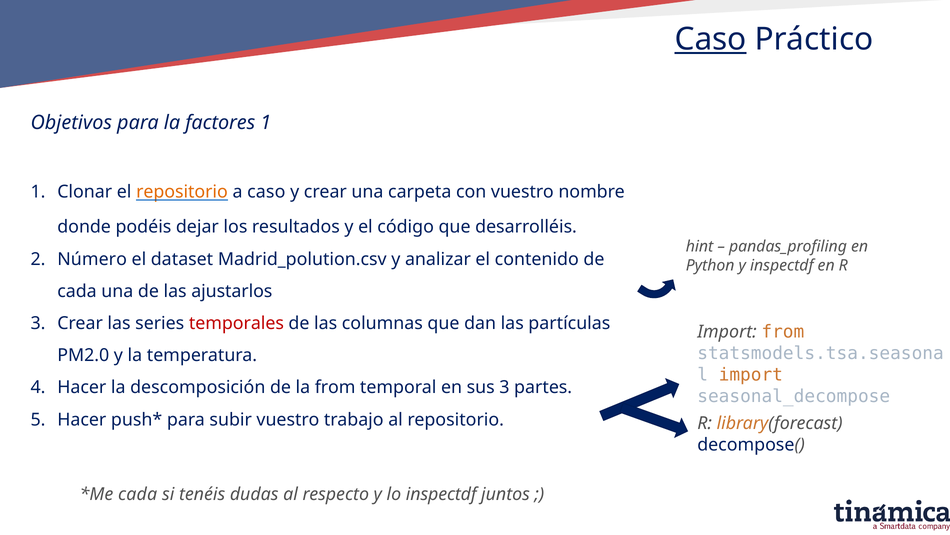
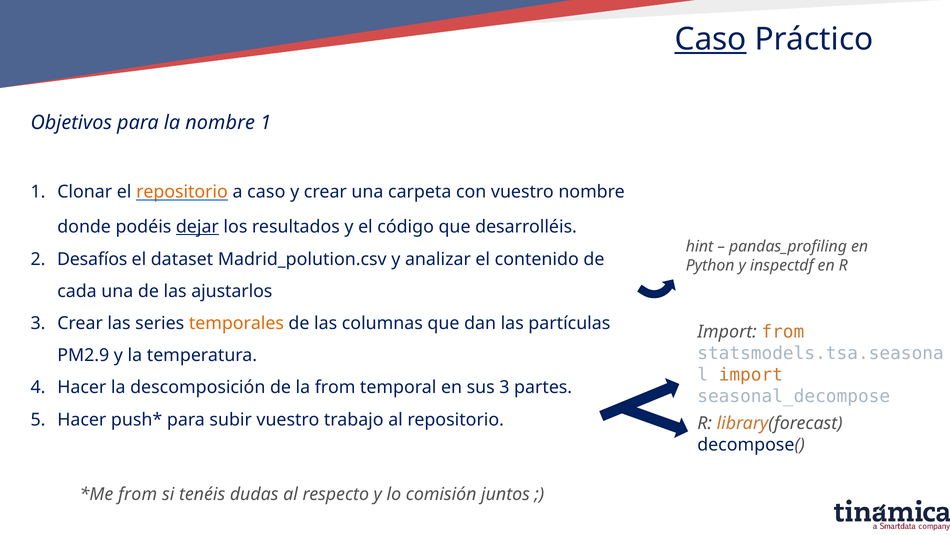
la factores: factores -> nombre (220, 123)
dejar underline: none -> present (197, 227)
Número: Número -> Desafíos (92, 259)
temporales colour: red -> orange (236, 323)
PM2.0: PM2.0 -> PM2.9 (83, 355)
cada: cada -> from (138, 494)
lo inspectdf: inspectdf -> comisión (441, 494)
